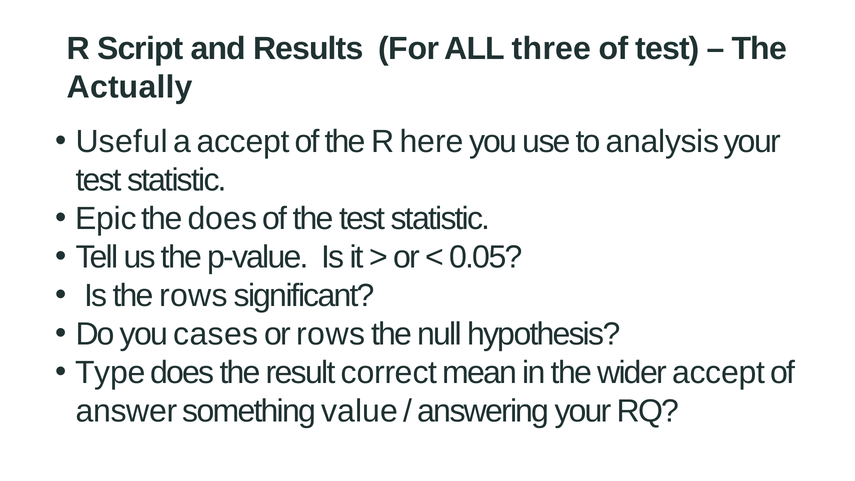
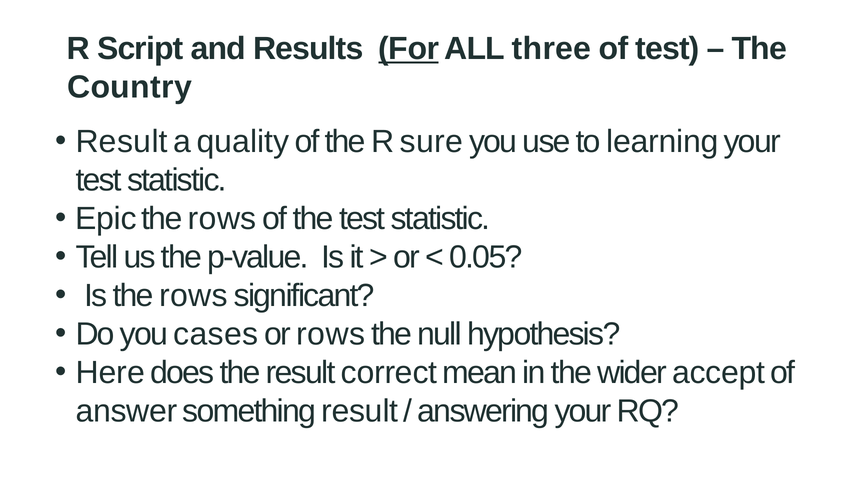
For underline: none -> present (409, 49)
Actually: Actually -> Country (130, 87)
Useful: Useful -> Result (122, 142)
a accept: accept -> quality (243, 142)
here: here -> sure (431, 142)
analysis: analysis -> learning (662, 142)
does: does -> rows (222, 219)
Type: Type -> Here (110, 373)
something value: value -> result (360, 411)
